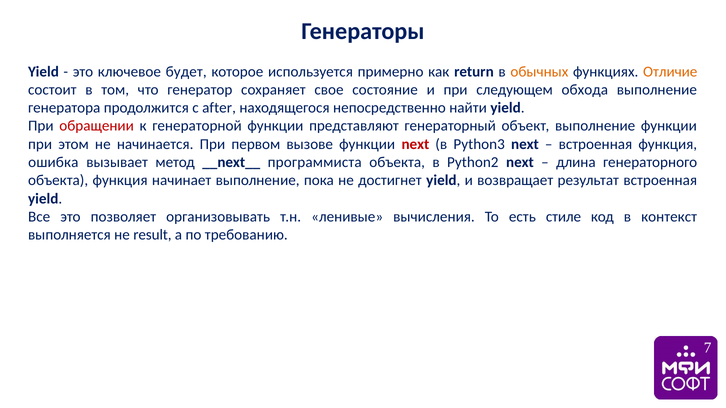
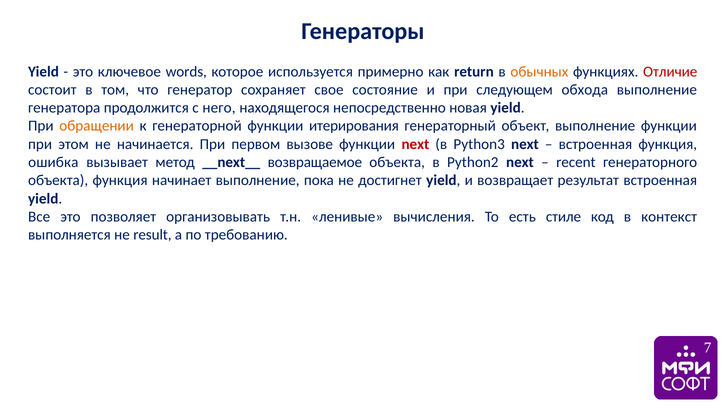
будет: будет -> words (186, 72)
Отличие colour: orange -> red (670, 72)
after: after -> него (219, 108)
найти: найти -> новая (468, 108)
обращении colour: red -> orange (97, 126)
представляют: представляют -> итерирования (354, 126)
программиста: программиста -> возвращаемое (315, 162)
длина: длина -> recent (576, 162)
